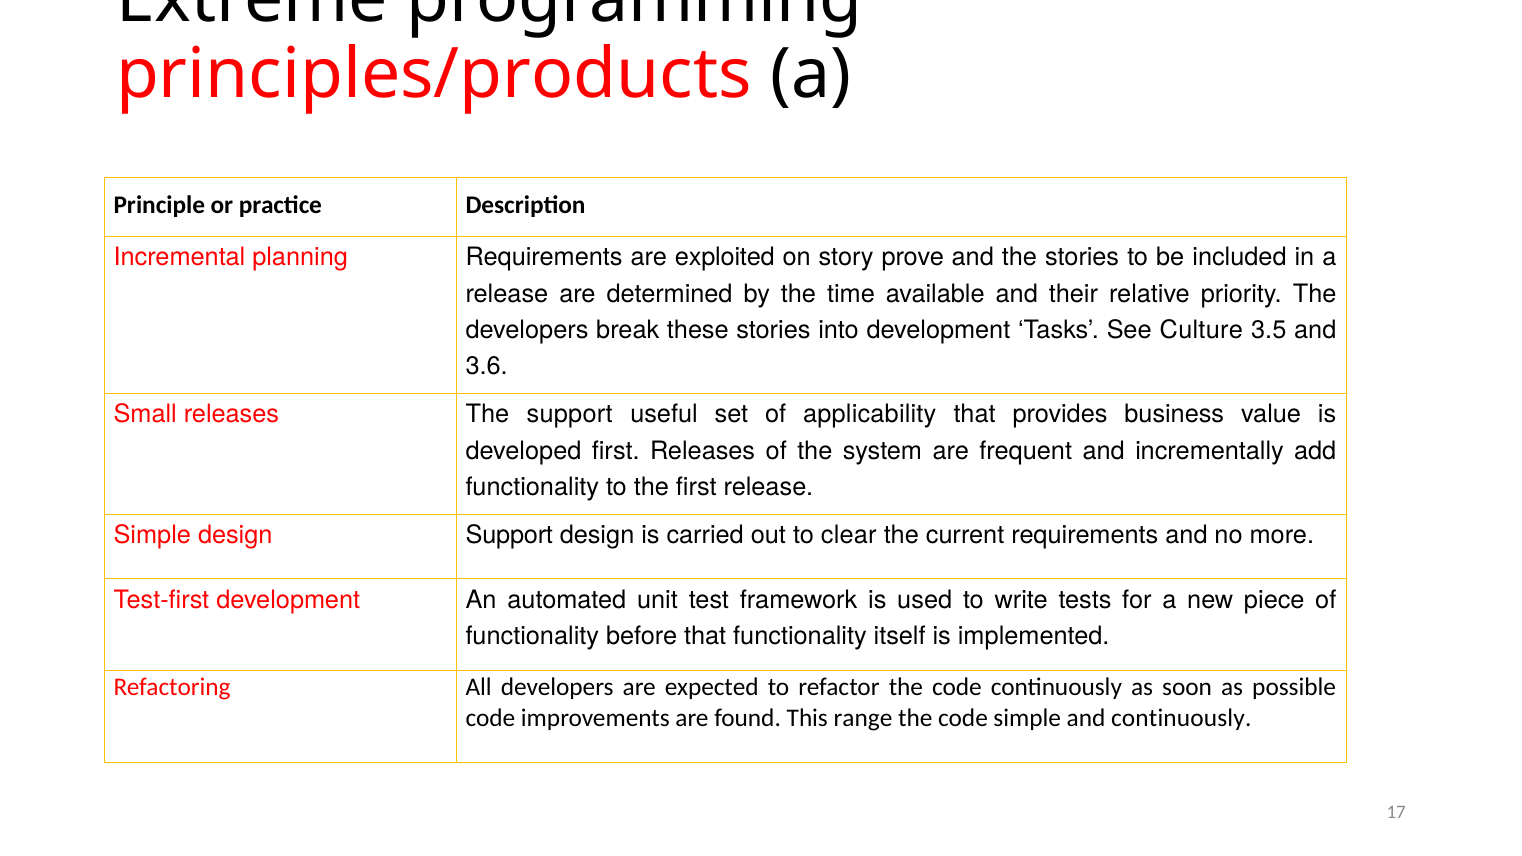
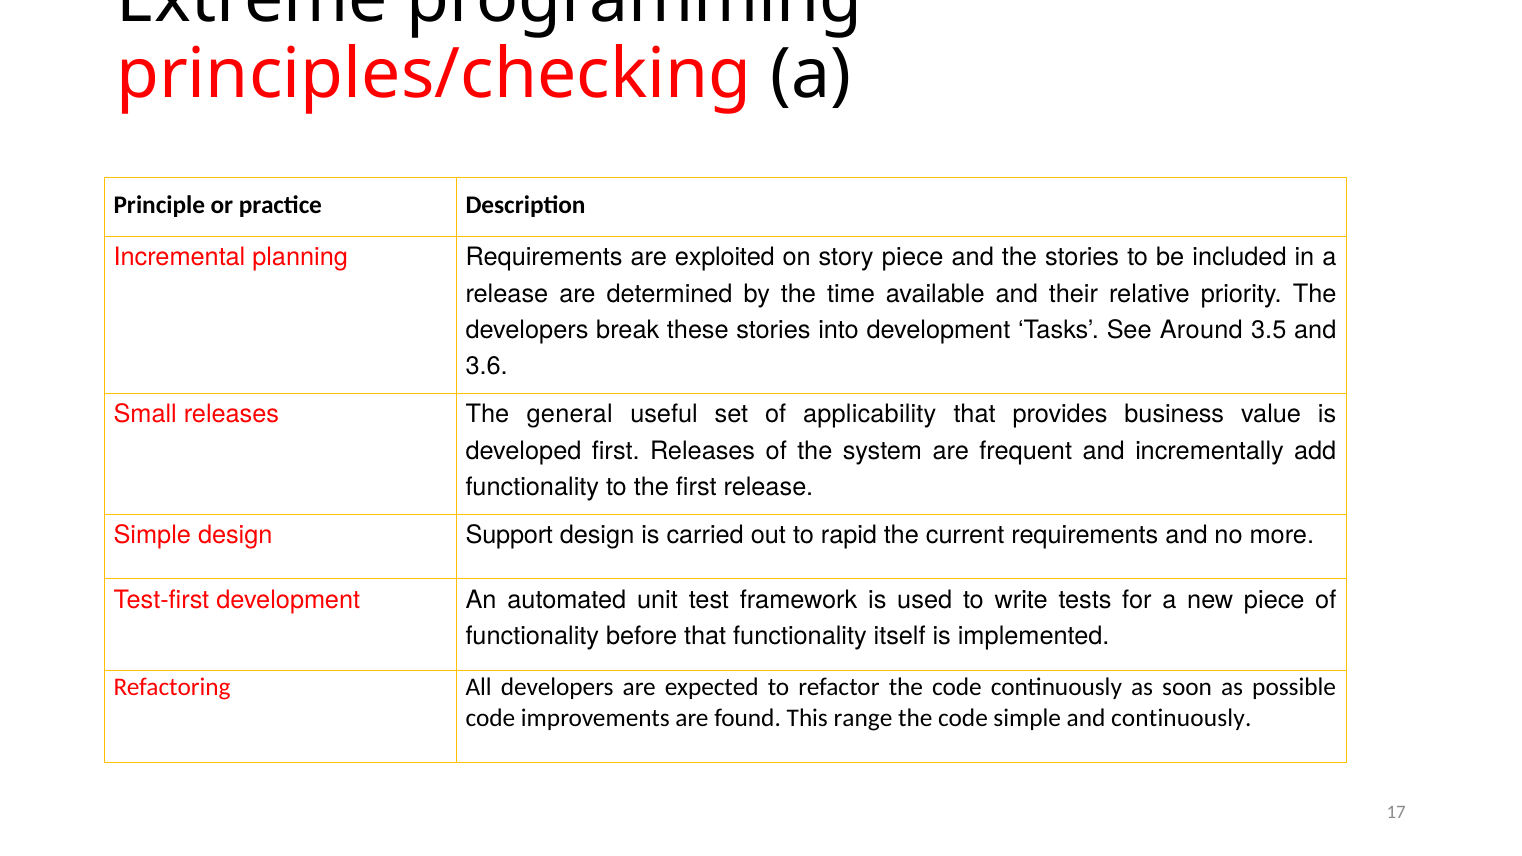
principles/products: principles/products -> principles/checking (434, 74)
story prove: prove -> piece (913, 258)
Culture: Culture -> Around (1201, 330)
The support: support -> general (570, 414)
clear: clear -> rapid (849, 535)
